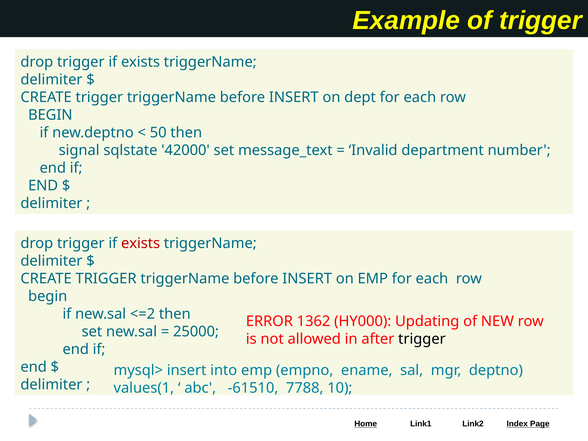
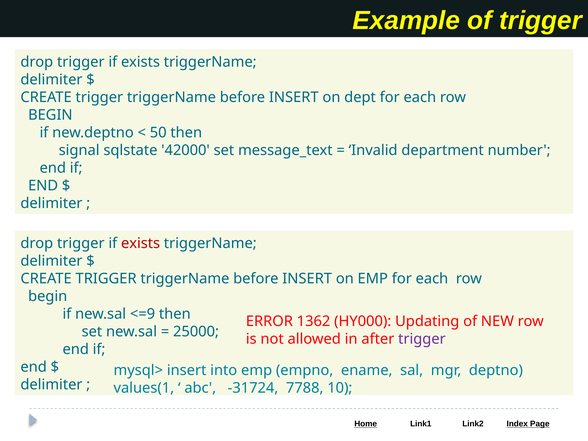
<=2: <=2 -> <=9 (143, 314)
trigger colour: black -> purple (422, 339)
-61510: -61510 -> -31724 (253, 388)
